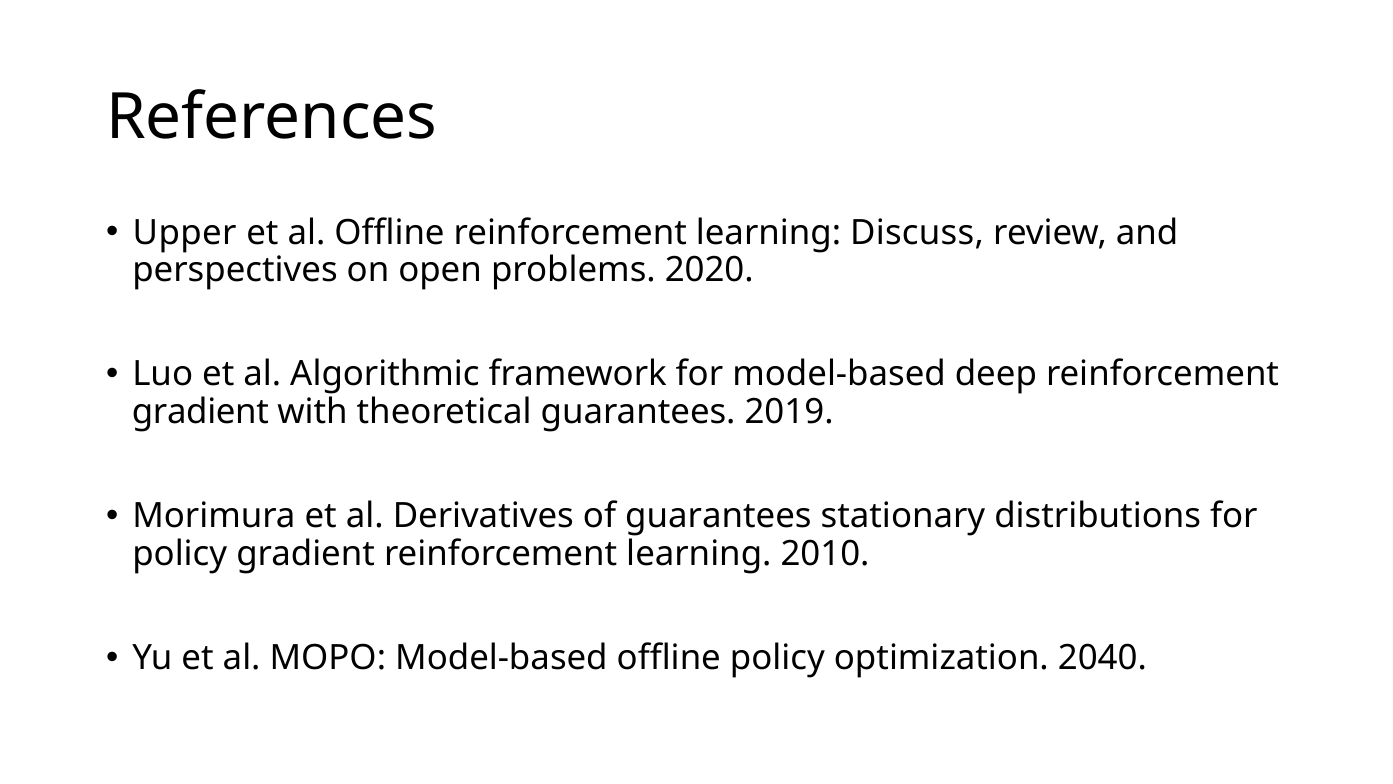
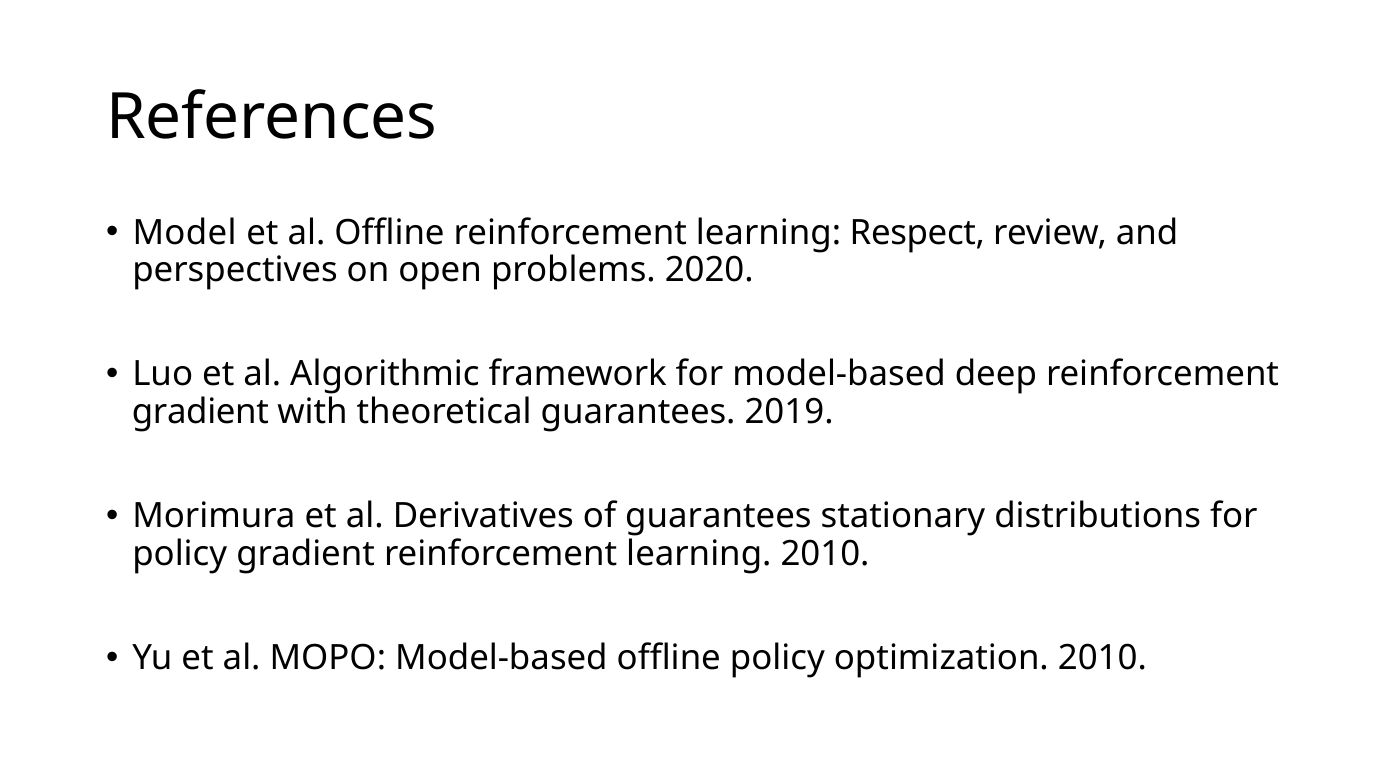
Upper: Upper -> Model (185, 232)
Discuss: Discuss -> Respect (917, 232)
optimization 2040: 2040 -> 2010 (1102, 658)
